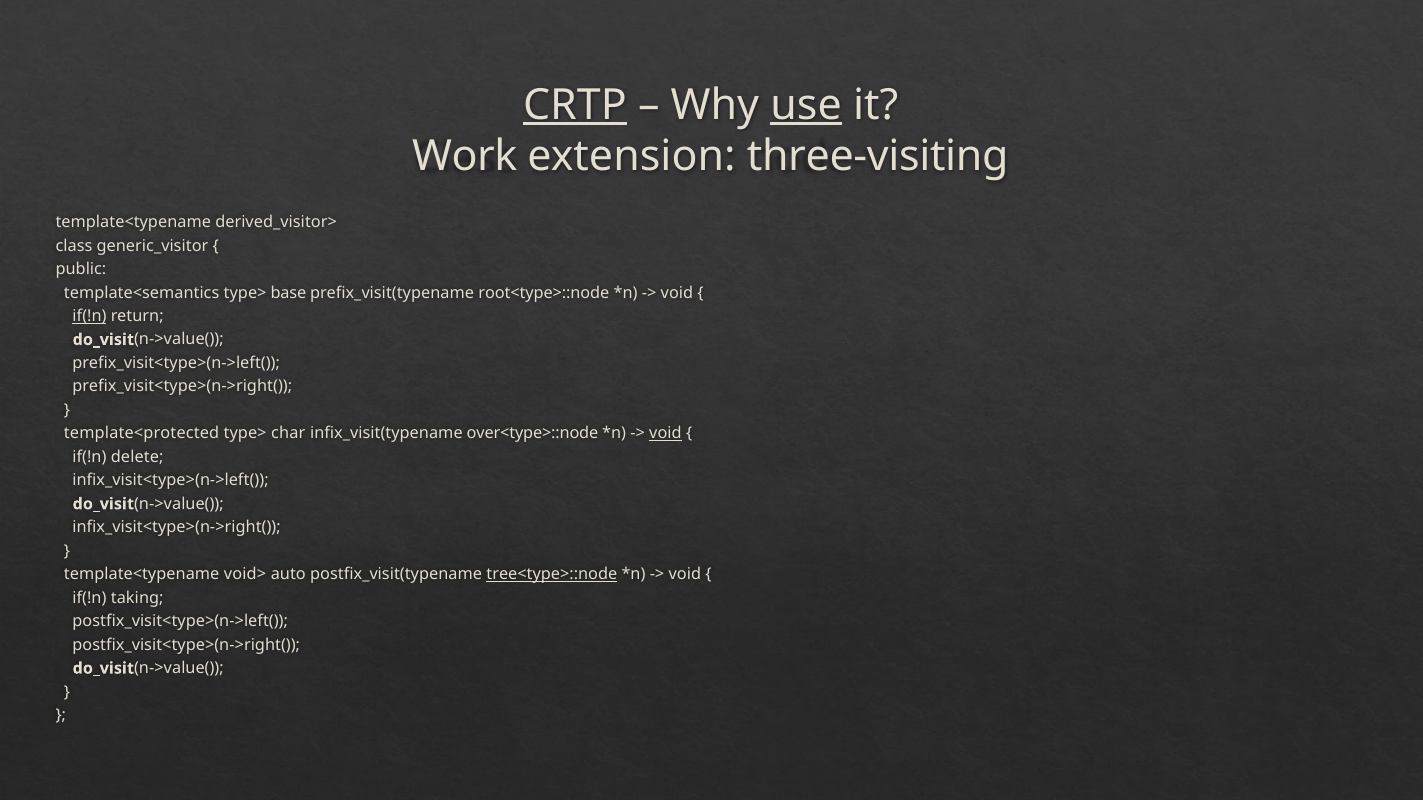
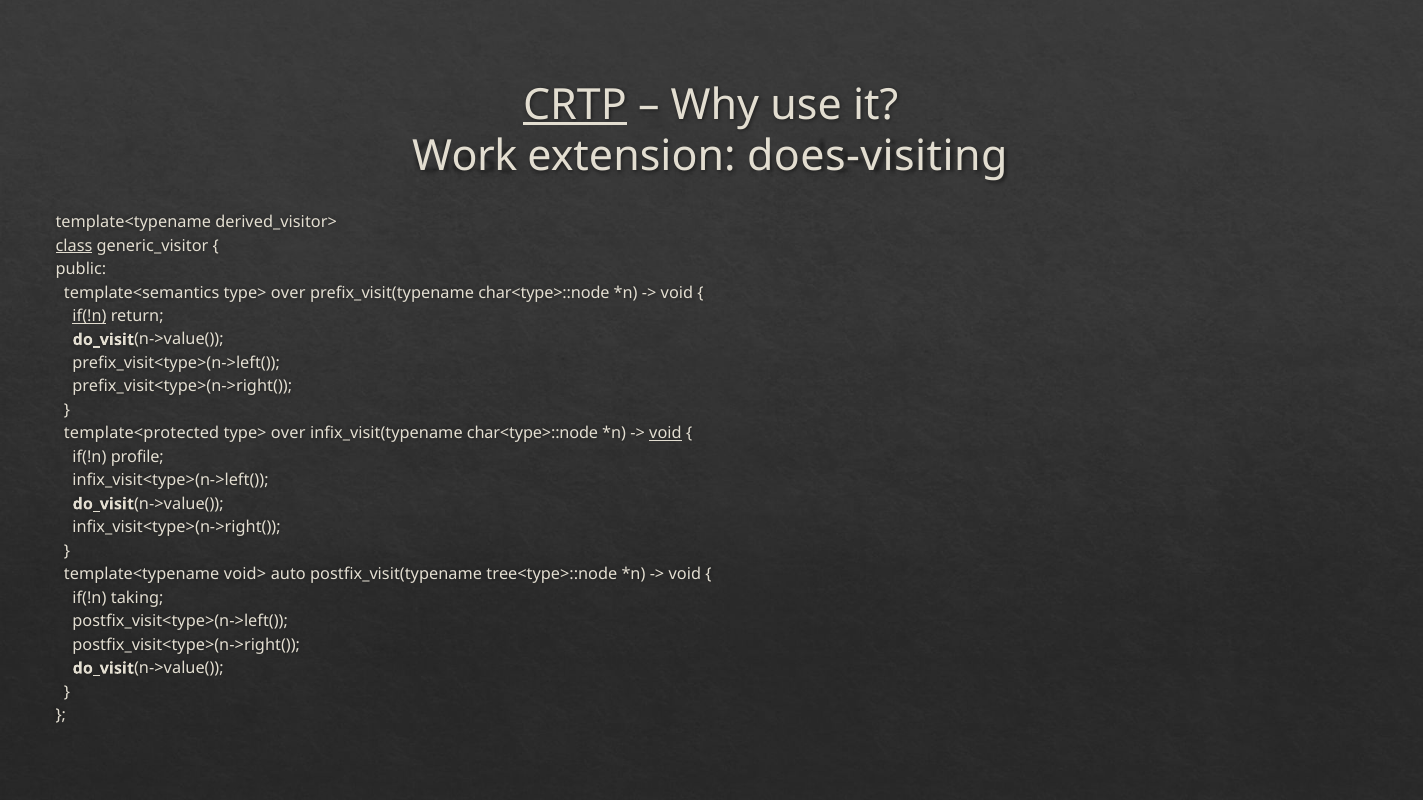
use underline: present -> none (806, 105)
three-visiting: three-visiting -> does-visiting (877, 157)
class underline: none -> present (74, 246)
base: base -> over (288, 293)
prefix_visit(typename root<type>::node: root<type>::node -> char<type>::node (544, 293)
char: char -> over (288, 434)
infix_visit(typename over<type>::node: over<type>::node -> char<type>::node (533, 434)
delete: delete -> profile (137, 457)
tree<type>::node underline: present -> none (552, 575)
